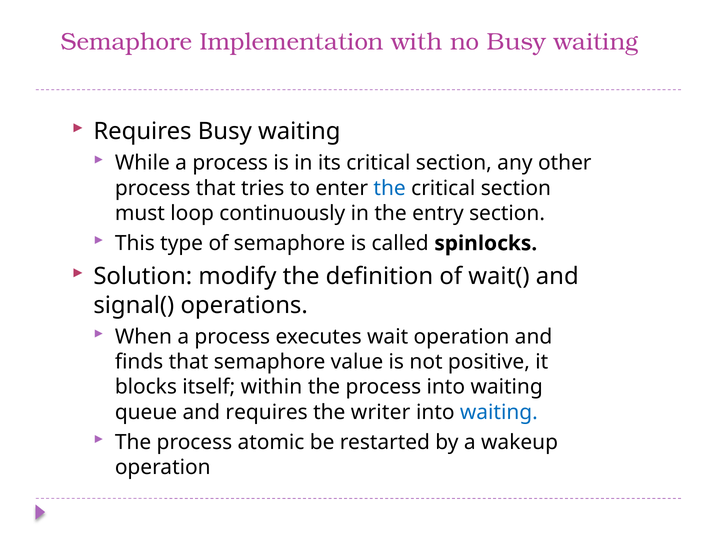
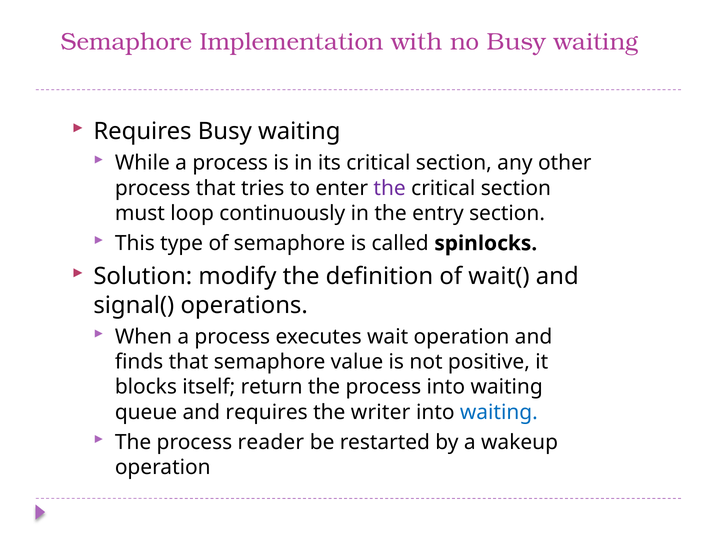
the colour: blue -> purple (390, 188)
within: within -> return (272, 387)
atomic: atomic -> reader (271, 442)
